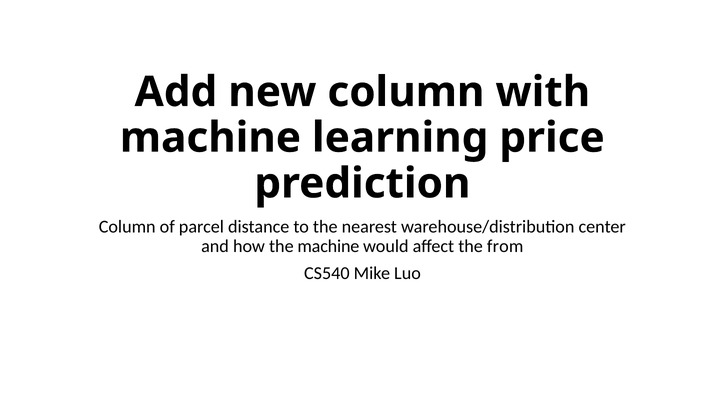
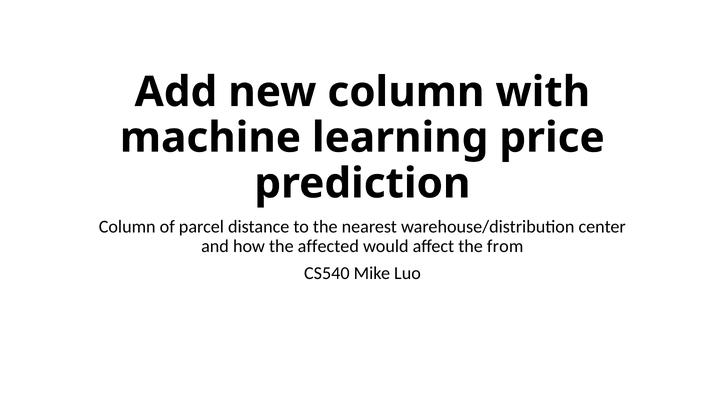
the machine: machine -> affected (328, 246)
